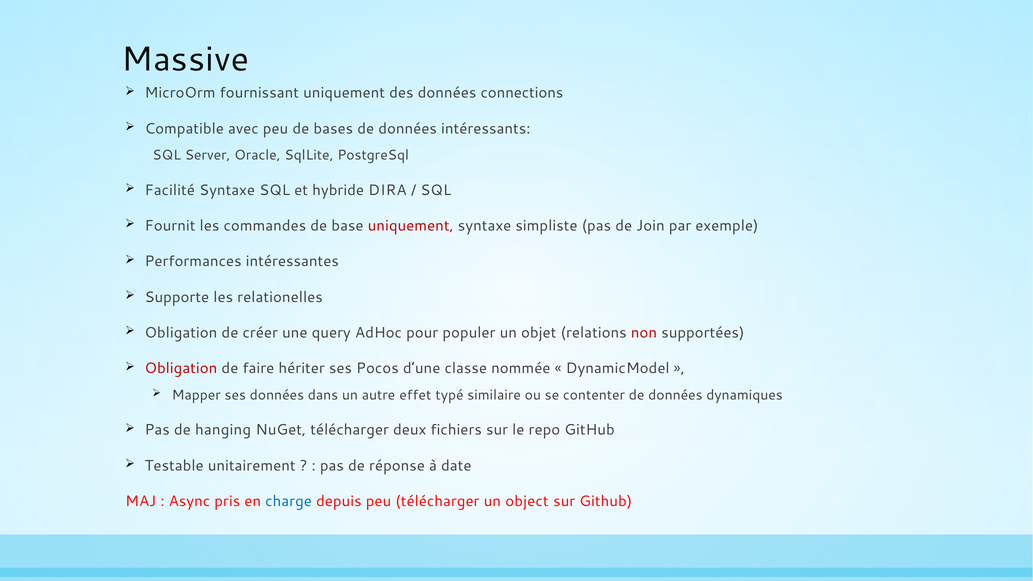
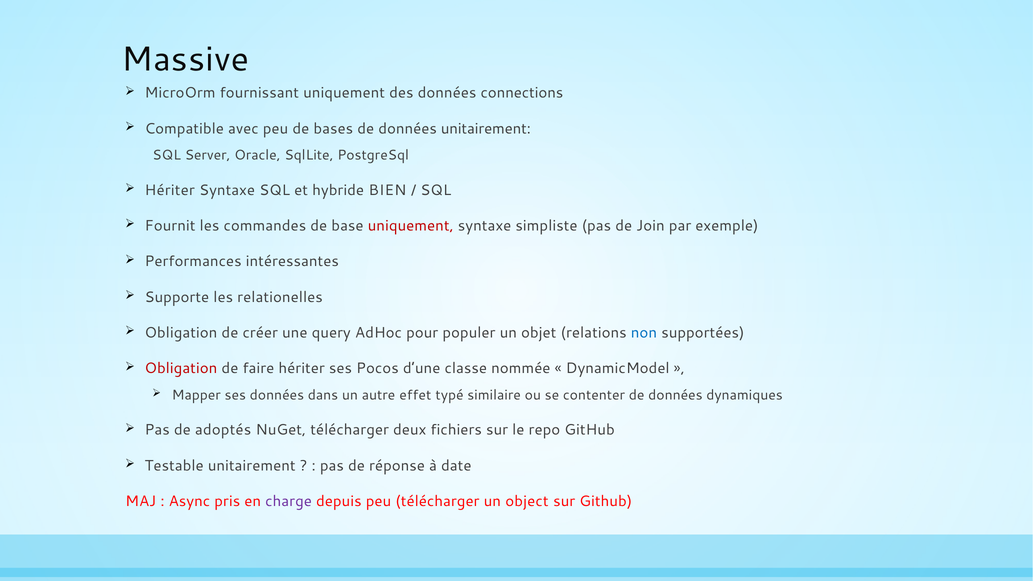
données intéressants: intéressants -> unitairement (486, 129)
Facilité: Facilité -> Hériter (170, 190)
DIRA: DIRA -> BIEN (387, 190)
non colour: red -> blue (644, 333)
hanging: hanging -> adoptés (223, 430)
charge colour: blue -> purple (289, 501)
